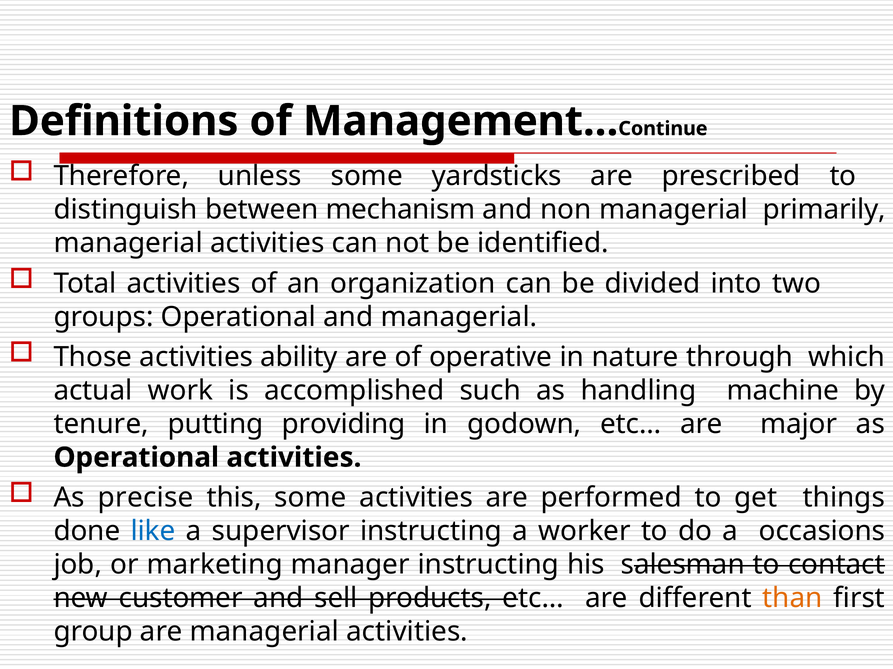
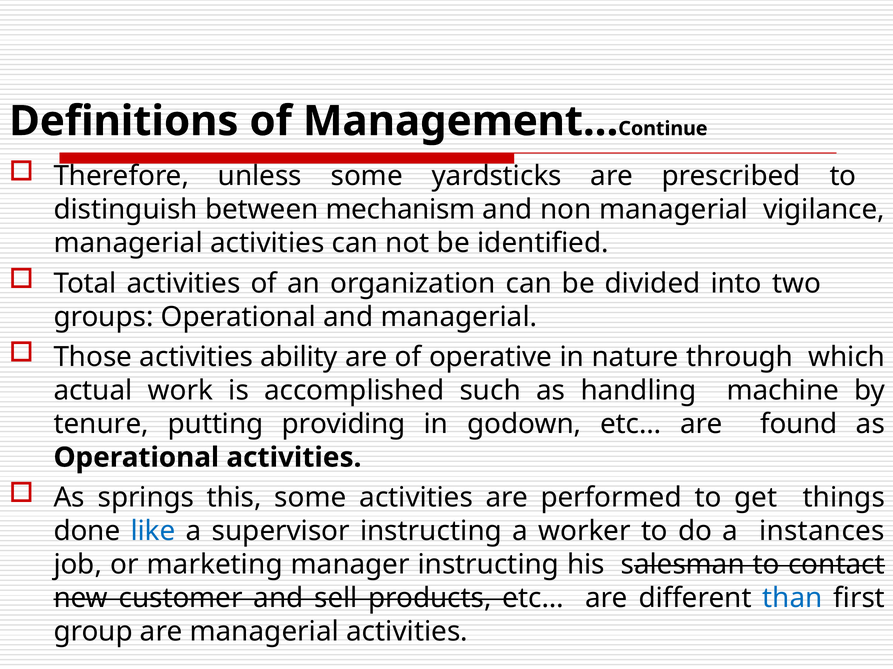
primarily: primarily -> vigilance (824, 210)
major: major -> found (799, 424)
precise: precise -> springs (146, 498)
occasions: occasions -> instances (822, 532)
than colour: orange -> blue (792, 599)
